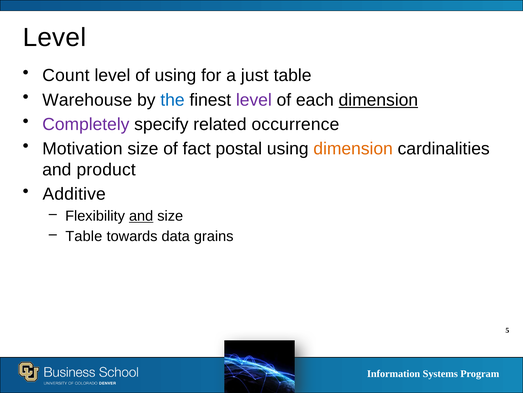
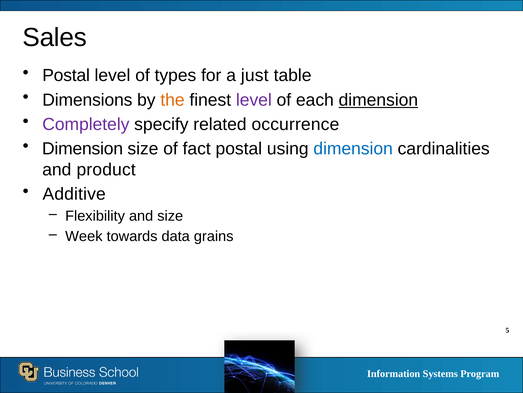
Level: Level -> Sales (55, 38)
Count: Count -> Postal (66, 75)
of using: using -> types (175, 75)
Warehouse: Warehouse -> Dimensions (87, 100)
the colour: blue -> orange (173, 100)
Motivation: Motivation -> Dimension (83, 149)
dimension colour: orange -> blue (353, 149)
and underline: present -> none (141, 216)
Table: Table -> Week (84, 236)
